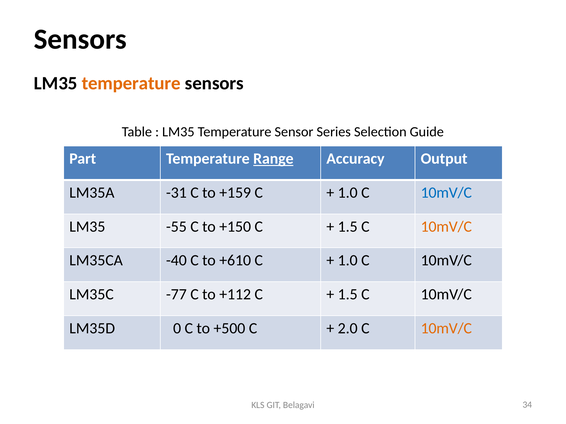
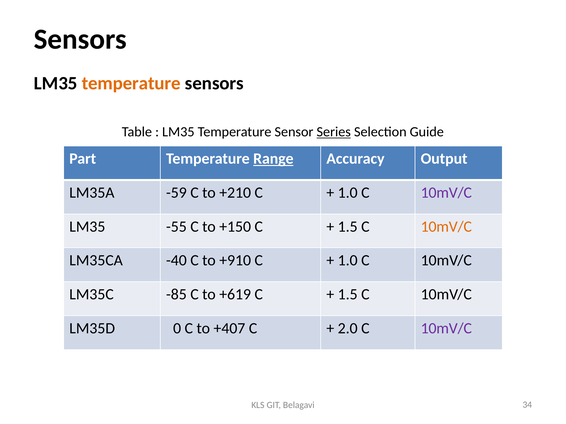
Series underline: none -> present (334, 132)
-31: -31 -> -59 (176, 193)
+159: +159 -> +210 (235, 193)
10mV/C colour: blue -> purple (446, 193)
+610: +610 -> +910 (235, 261)
-77: -77 -> -85 (176, 295)
+112: +112 -> +619 (235, 295)
+500: +500 -> +407 (229, 329)
10mV/C colour: orange -> purple (446, 329)
